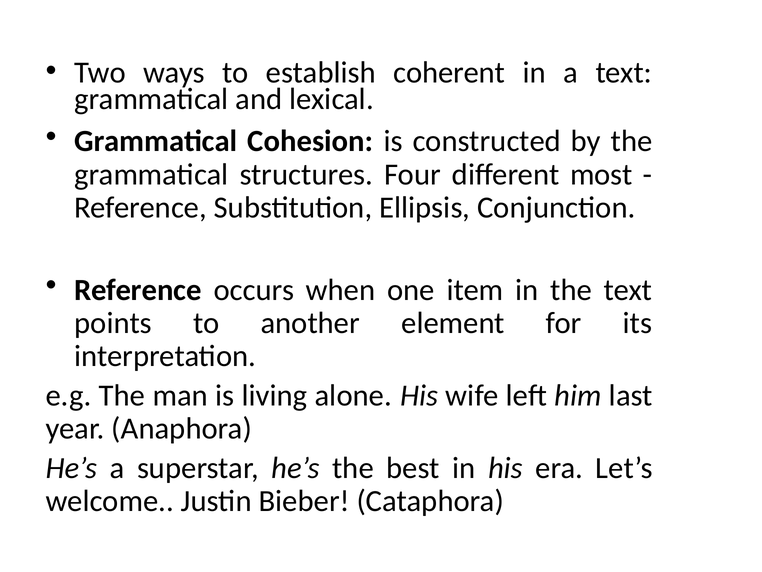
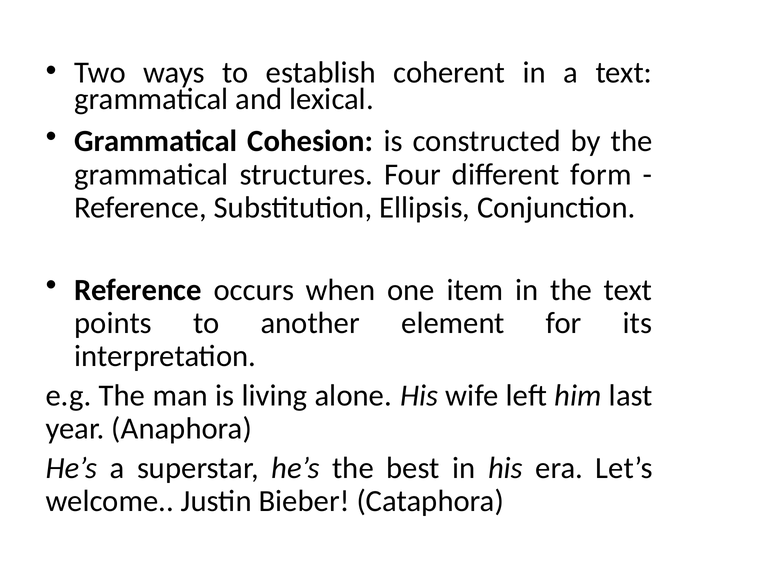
most: most -> form (601, 174)
